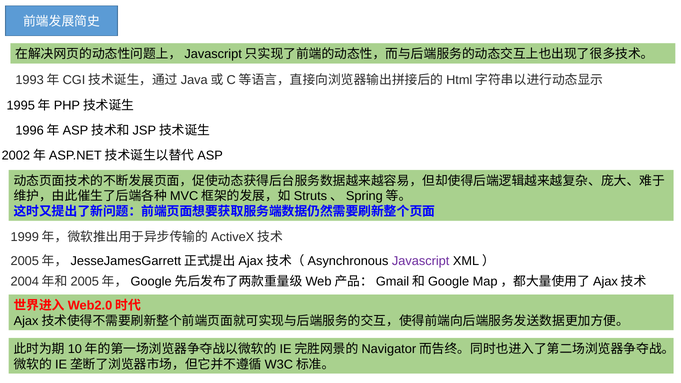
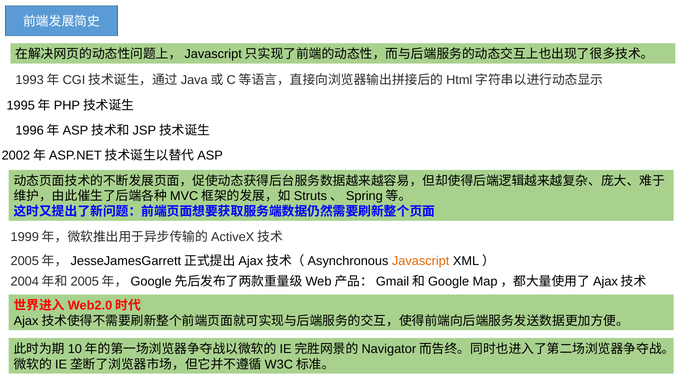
Javascript colour: purple -> orange (421, 261)
